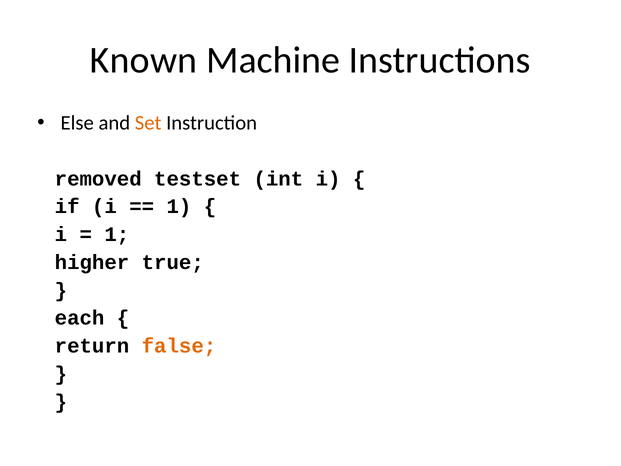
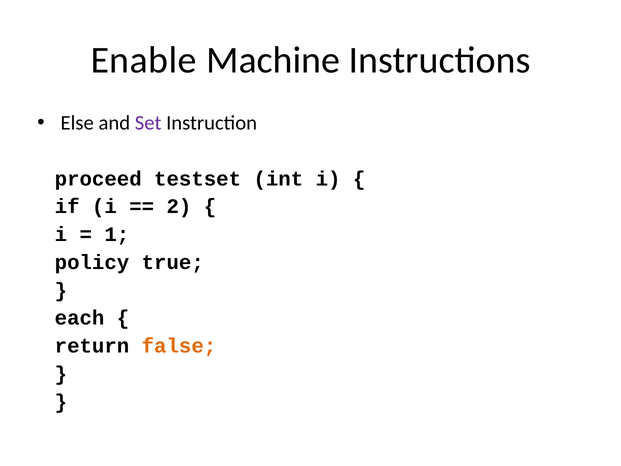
Known: Known -> Enable (144, 60)
Set colour: orange -> purple (148, 123)
removed: removed -> proceed (98, 179)
1: 1 -> 2 (179, 206)
higher: higher -> policy (92, 262)
